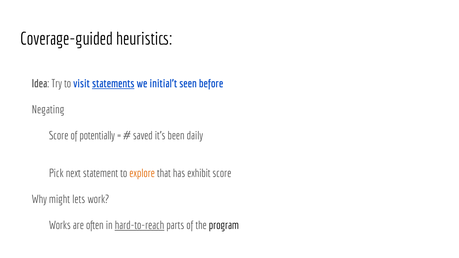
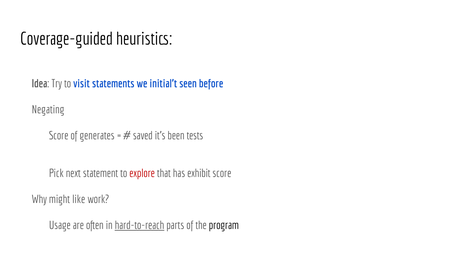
statements underline: present -> none (113, 84)
potentially: potentially -> generates (97, 136)
daily: daily -> tests (195, 136)
explore colour: orange -> red (142, 174)
lets: lets -> like (79, 200)
Works: Works -> Usage (60, 226)
